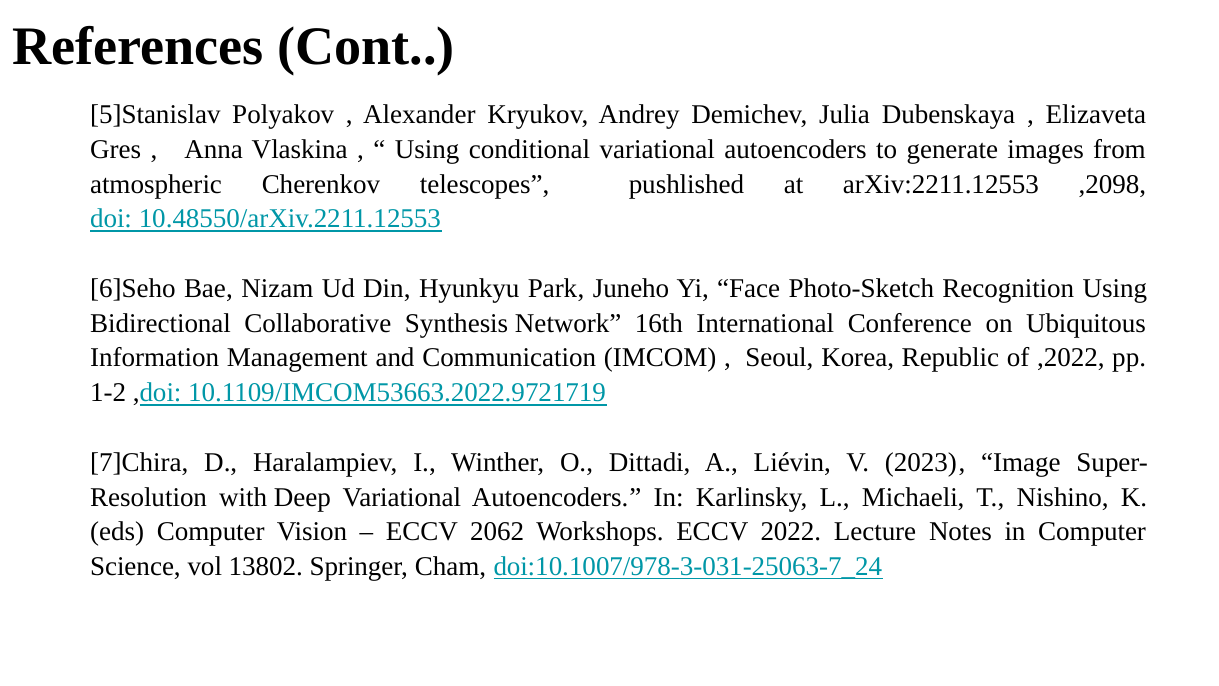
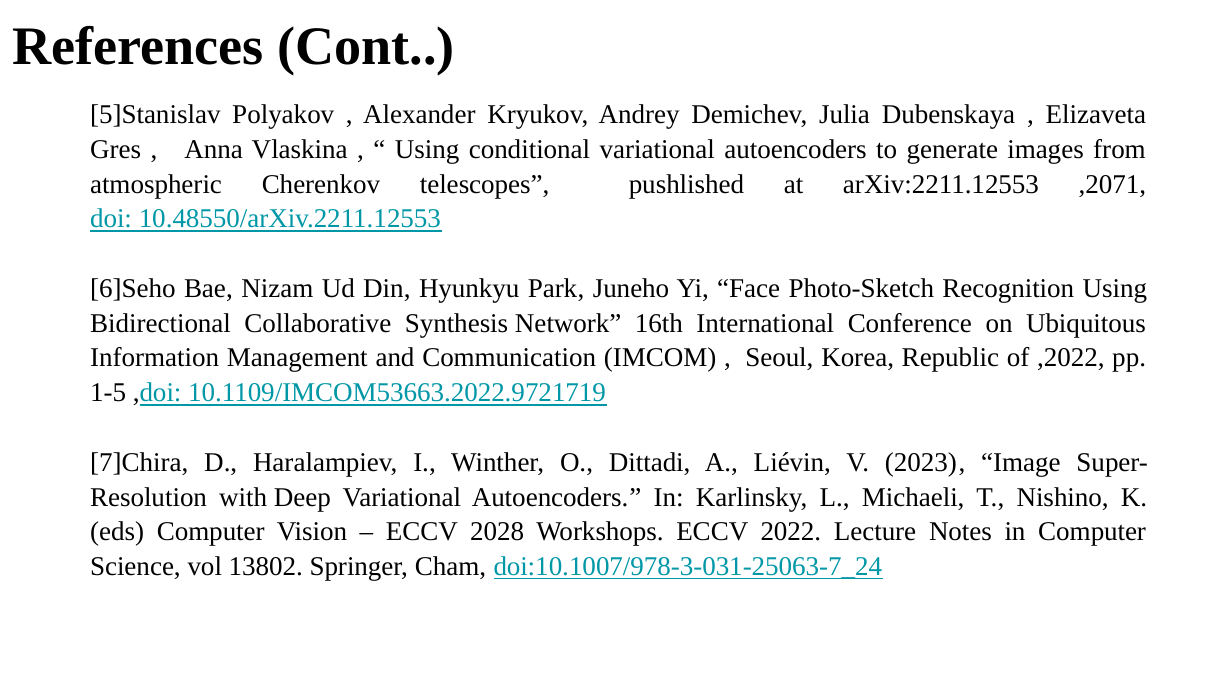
,2098: ,2098 -> ,2071 (1112, 184)
1-2: 1-2 -> 1-5 (108, 393)
2062: 2062 -> 2028 (497, 532)
